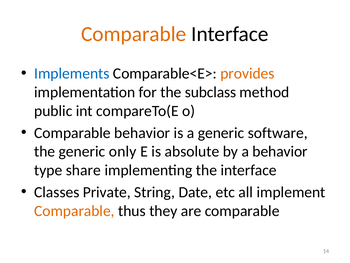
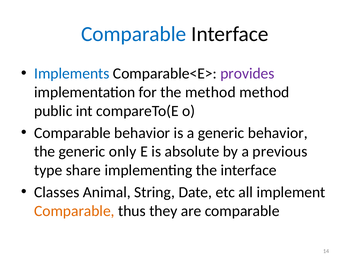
Comparable colour: orange -> blue (134, 34)
provides colour: orange -> purple (247, 73)
the subclass: subclass -> method (210, 92)
generic software: software -> behavior (278, 133)
a behavior: behavior -> previous (280, 151)
Private: Private -> Animal (107, 192)
